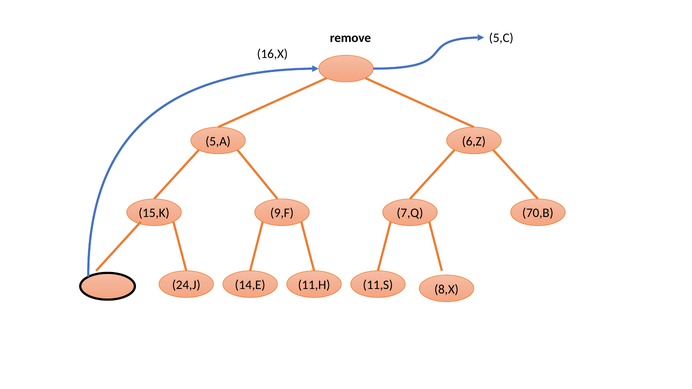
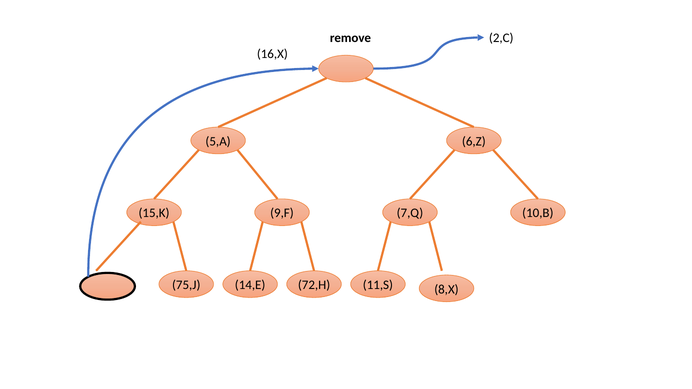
5,C: 5,C -> 2,C (501, 38)
70,B: 70,B -> 10,B (538, 213)
24,J: 24,J -> 75,J (186, 285)
11,H: 11,H -> 72,H (314, 285)
